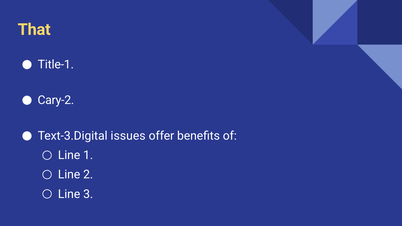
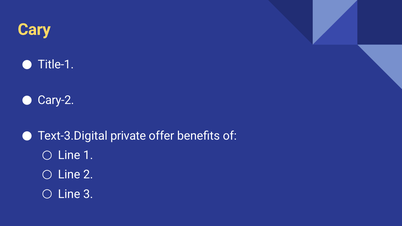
That: That -> Cary (34, 30)
issues: issues -> private (128, 136)
